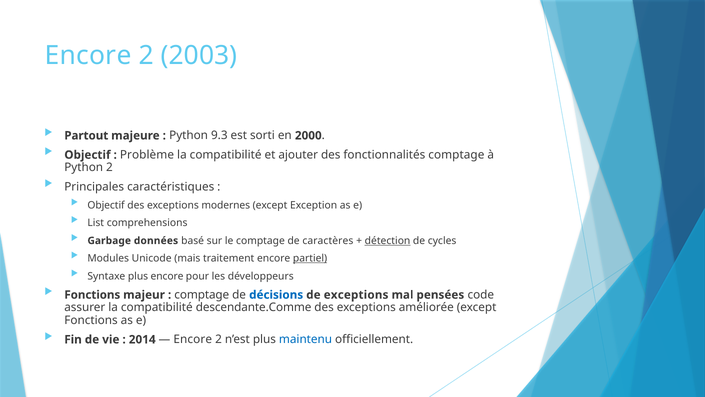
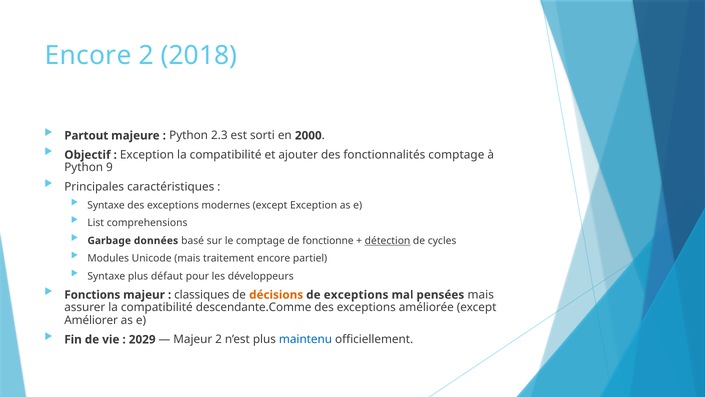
2003: 2003 -> 2018 (199, 56)
9.3: 9.3 -> 2.3 (219, 135)
Problème: Problème -> Exception (147, 155)
Python 2: 2 -> 9 (109, 167)
Objectif: Objectif -> Syntaxe (106, 205)
caractères: caractères -> fonctionne (328, 240)
partiel underline: present -> none (310, 258)
plus encore: encore -> défaut (167, 276)
comptage: comptage -> classiques (202, 295)
décisions colour: blue -> orange (276, 295)
pensées code: code -> mais (481, 295)
Fonctions: Fonctions -> Améliorer (91, 320)
2014: 2014 -> 2029 (142, 339)
Encore: Encore -> Majeur (193, 339)
